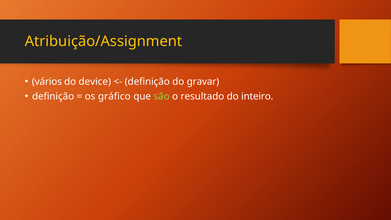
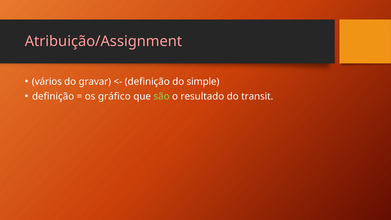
Atribuição/Assignment colour: yellow -> pink (103, 41)
device: device -> gravar (95, 82)
gravar: gravar -> simple (203, 82)
inteiro: inteiro -> transit (257, 96)
